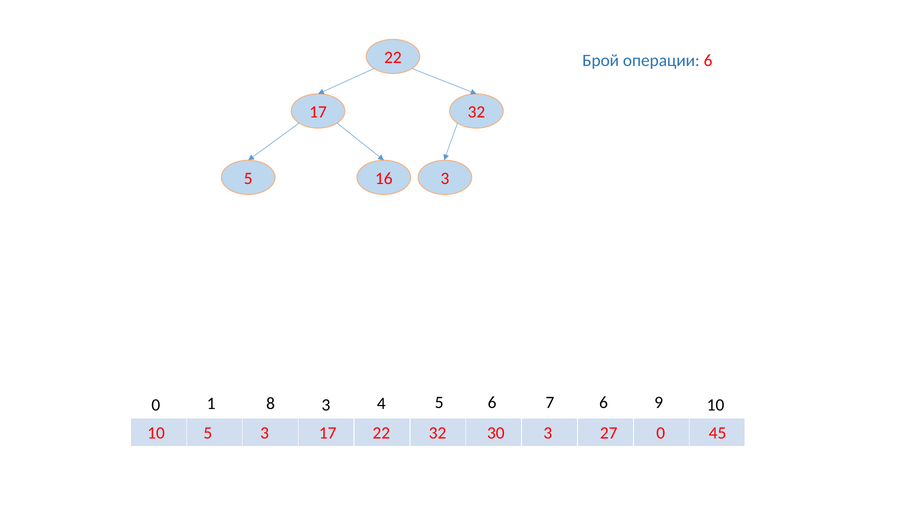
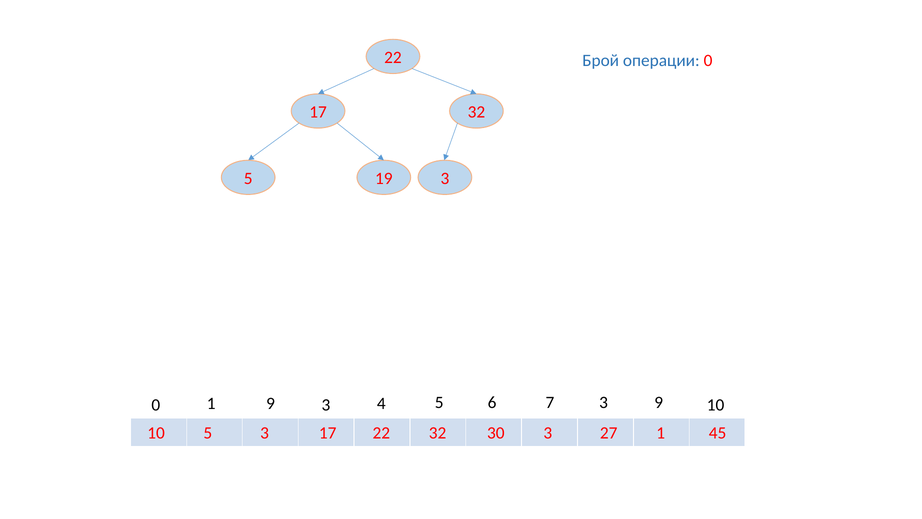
операции 6: 6 -> 0 (708, 61)
16: 16 -> 19 (384, 178)
7 6: 6 -> 3 (604, 402)
1 8: 8 -> 9 (271, 403)
27 0: 0 -> 1 (661, 432)
